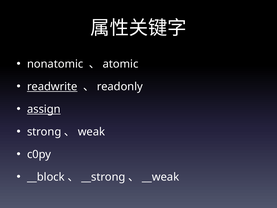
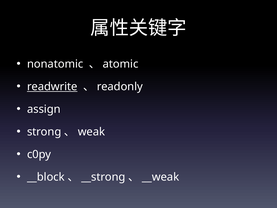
assign underline: present -> none (44, 109)
